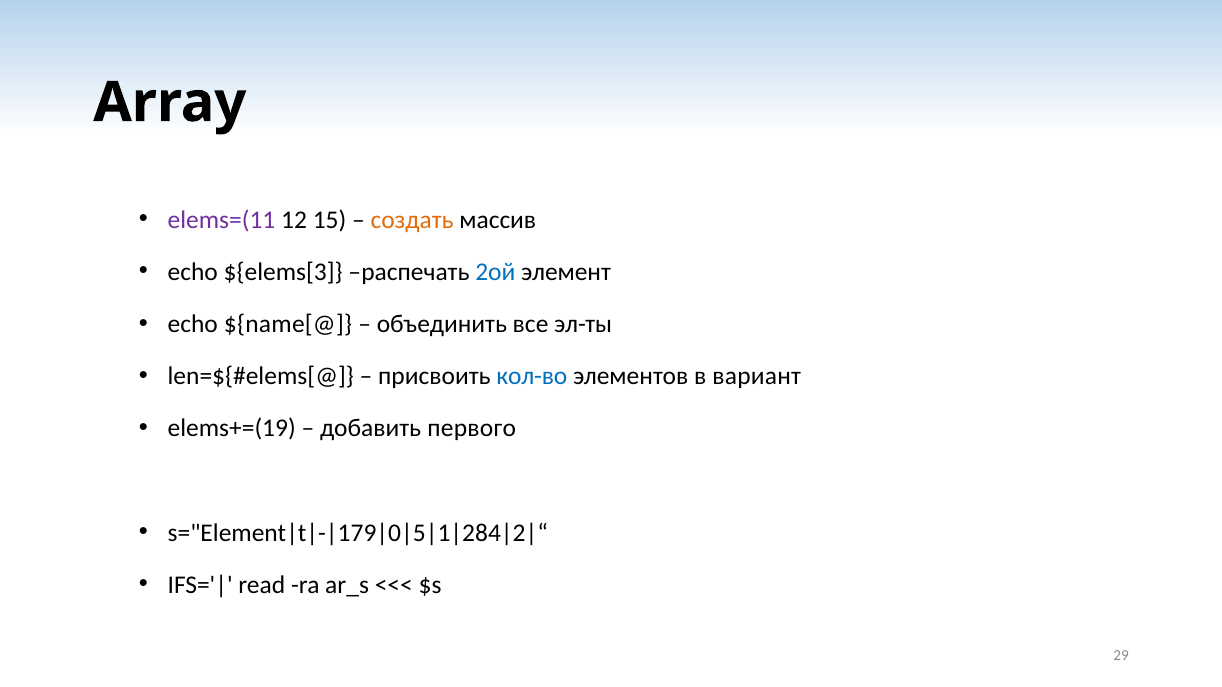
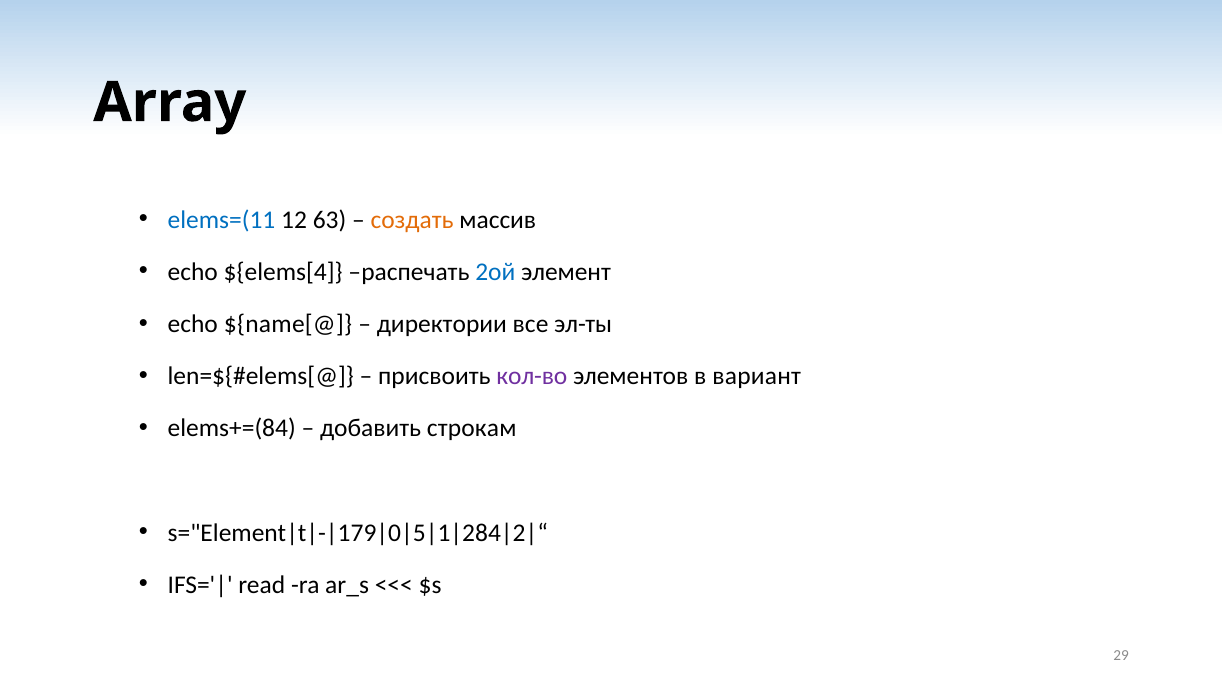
elems=(11 colour: purple -> blue (221, 220)
15: 15 -> 63 (330, 220)
${elems[3: ${elems[3 -> ${elems[4 (283, 272)
объединить: объединить -> директории (442, 324)
кол-во colour: blue -> purple (532, 376)
elems+=(19: elems+=(19 -> elems+=(84 (232, 429)
первого: первого -> строкам (472, 429)
